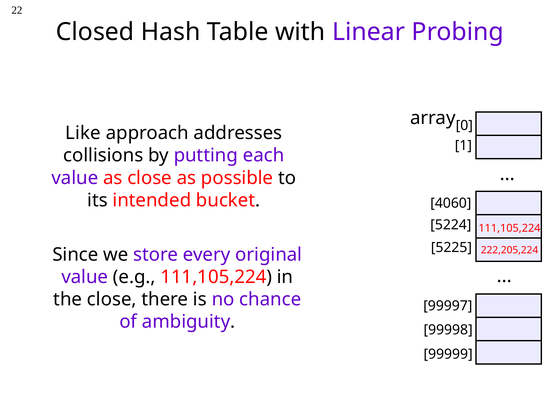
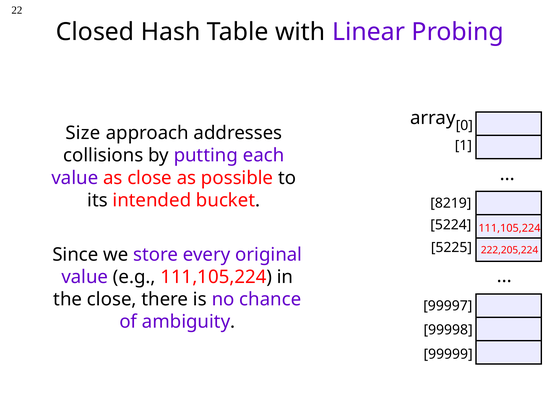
Like: Like -> Size (83, 133)
4060: 4060 -> 8219 (451, 203)
